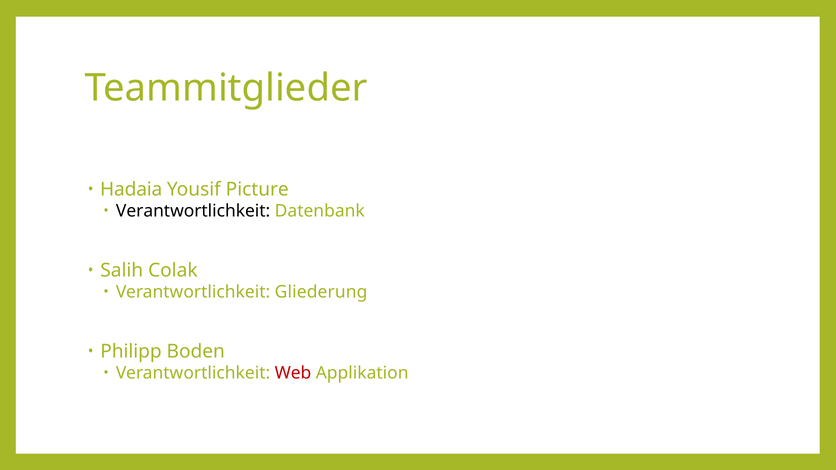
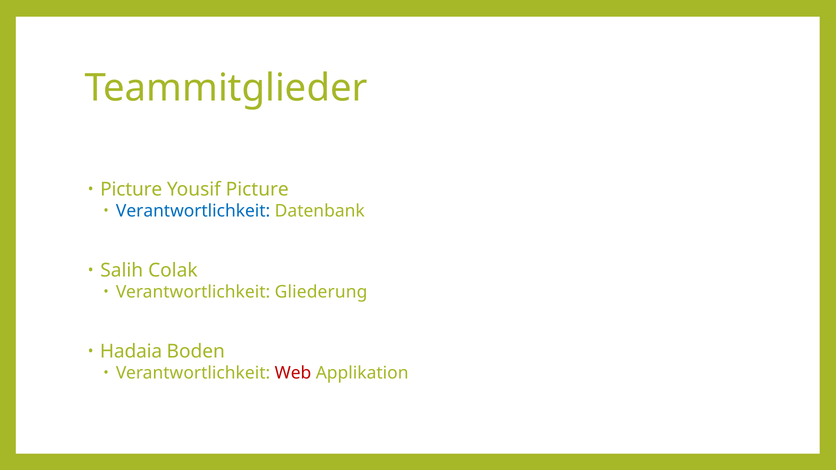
Hadaia: Hadaia -> Picture (131, 190)
Verantwortlichkeit colour: black -> blue (193, 211)
Philipp: Philipp -> Hadaia (131, 352)
